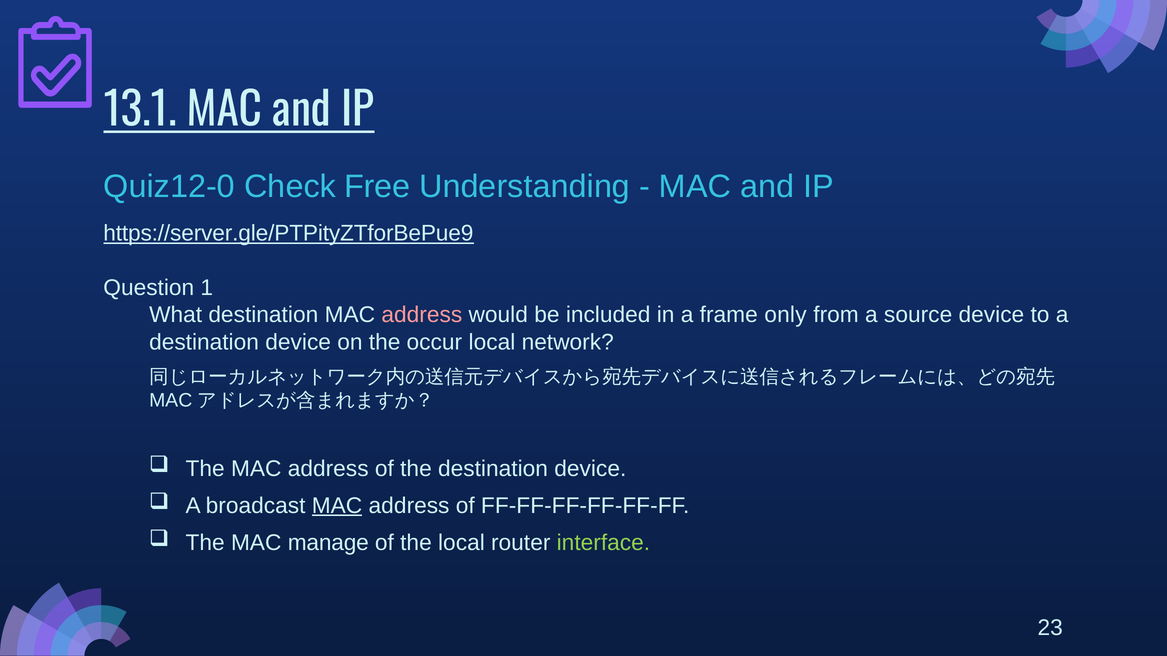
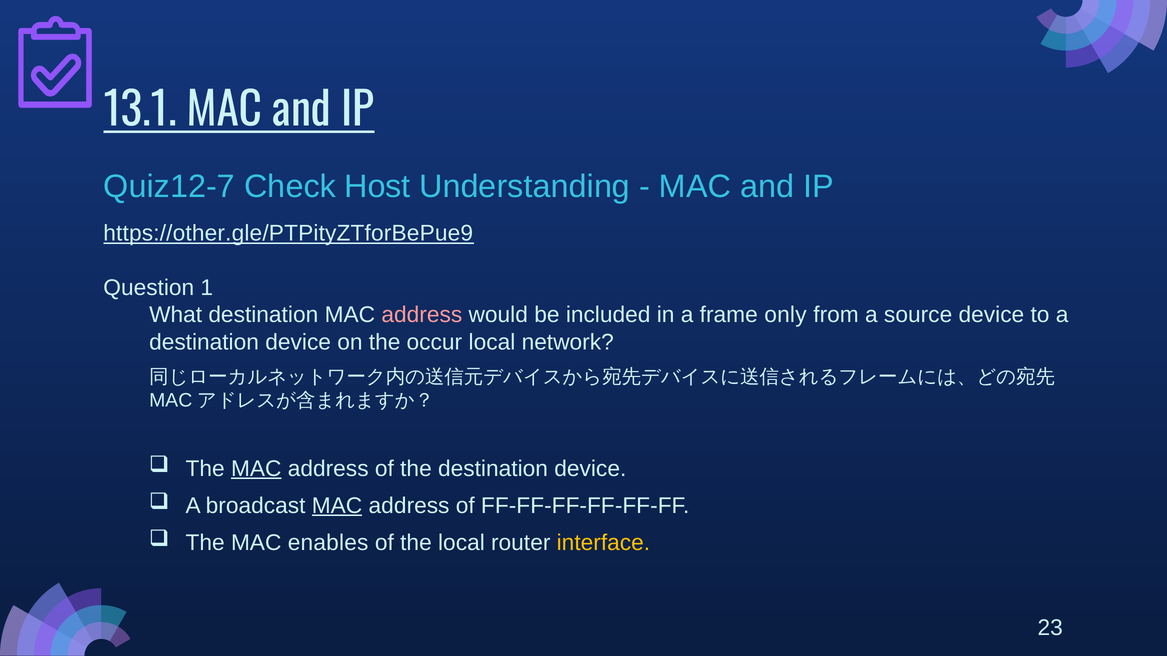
Quiz12-0: Quiz12-0 -> Quiz12-7 (169, 187)
Free: Free -> Host (377, 187)
https://server.gle/PTPityZTforBePue9: https://server.gle/PTPityZTforBePue9 -> https://other.gle/PTPityZTforBePue9 (288, 233)
MAC underline: none -> present (256, 469)
manage: manage -> enables (328, 543)
interface colour: light green -> yellow (603, 543)
